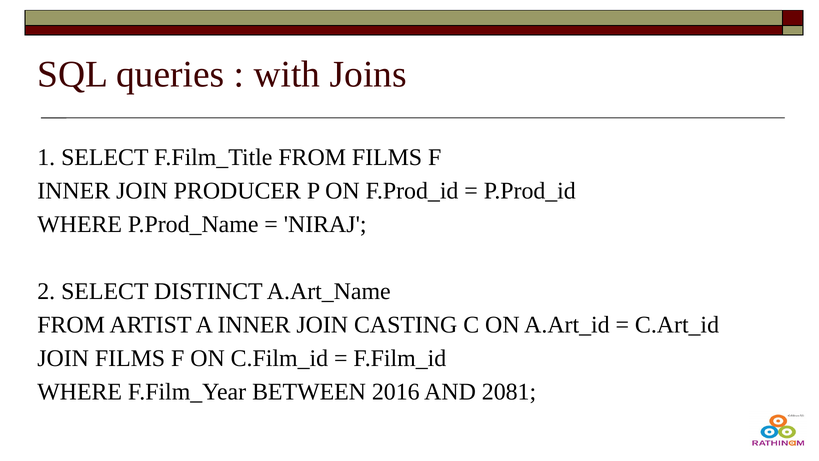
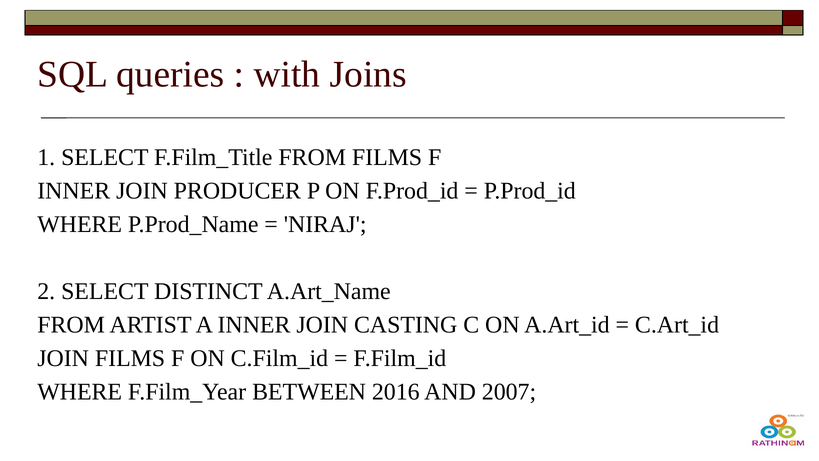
2081: 2081 -> 2007 (509, 391)
